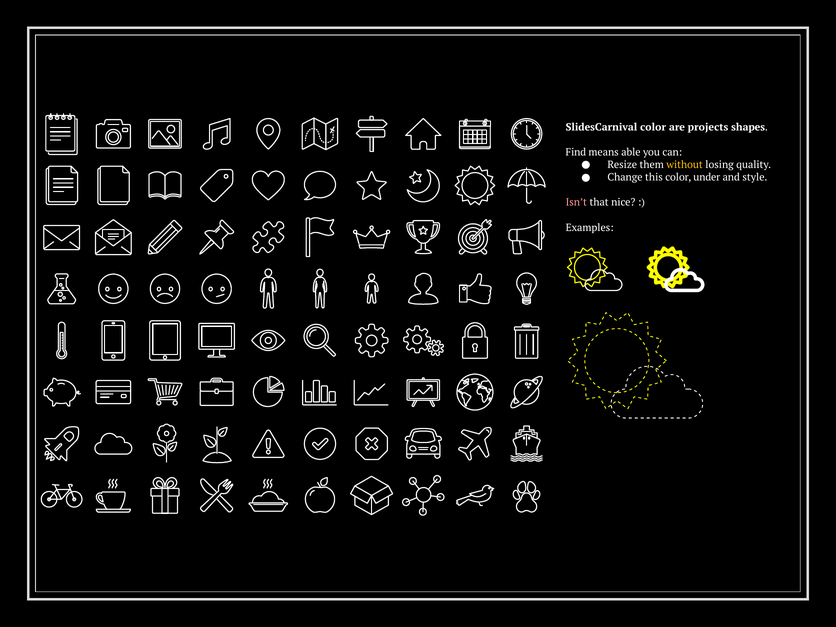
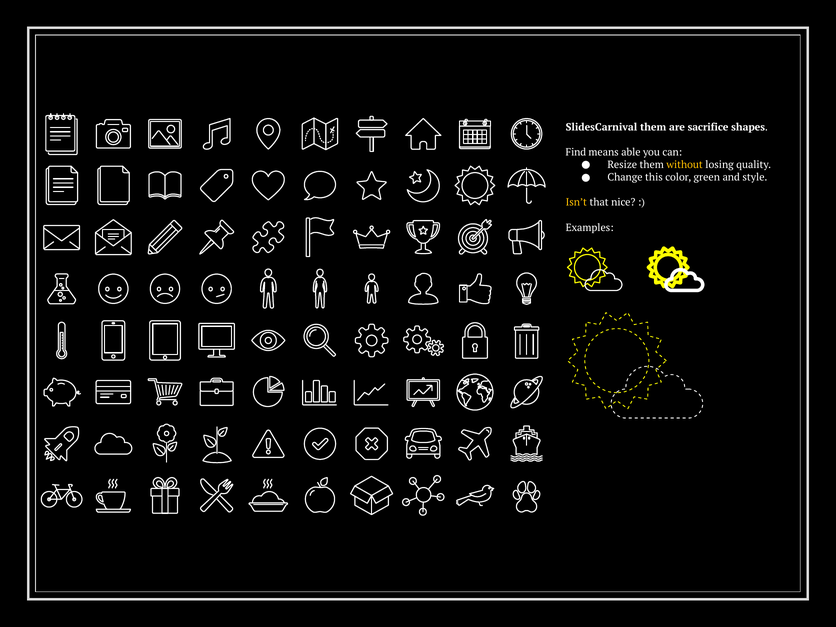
SlidesCarnival color: color -> them (653, 127)
projects: projects -> sacrifice (708, 127)
under: under -> green (707, 177)
Isn’t colour: pink -> yellow (576, 203)
